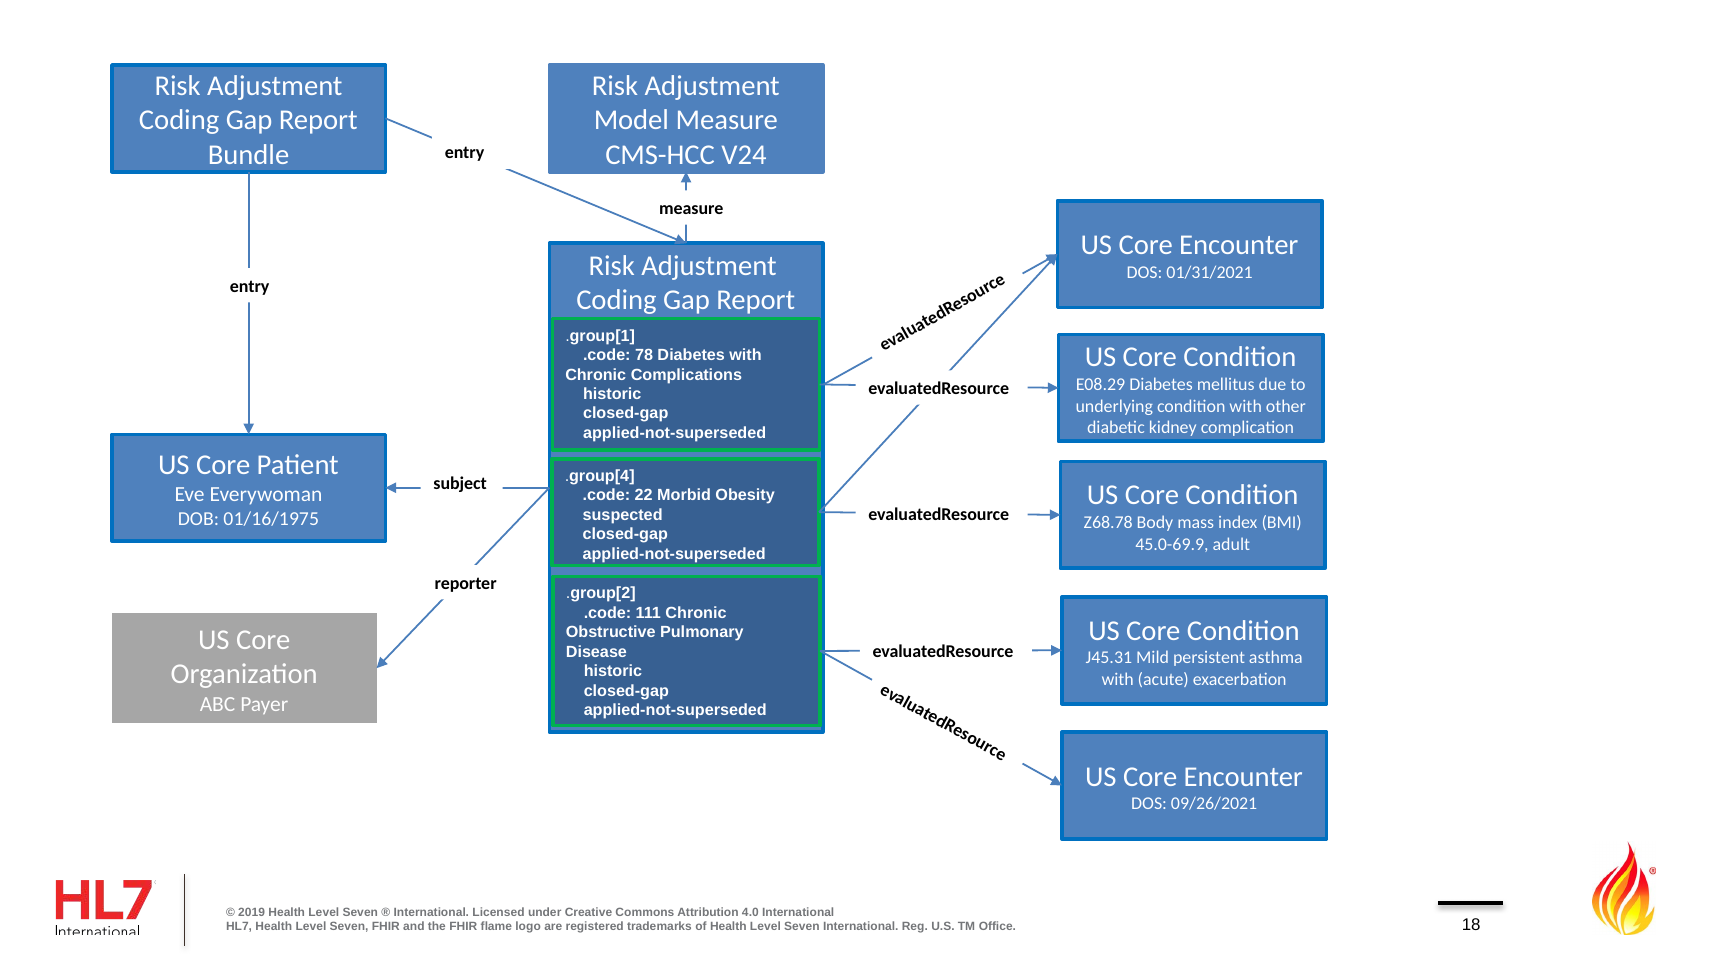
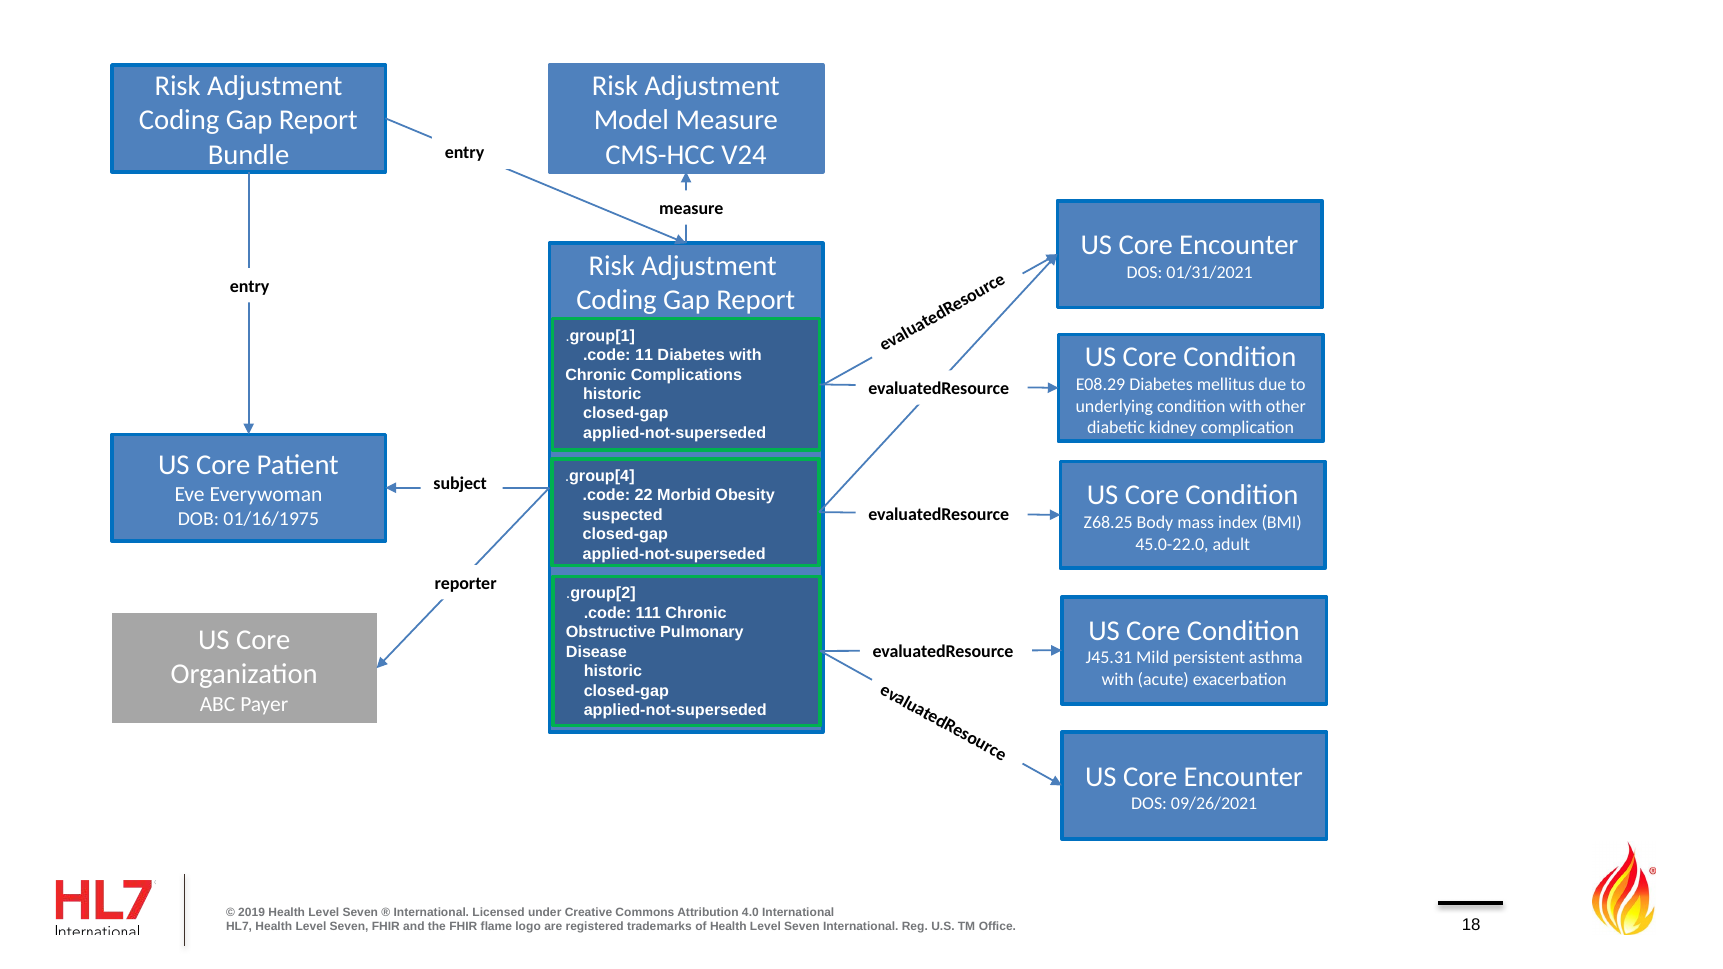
78: 78 -> 11 (644, 355)
Z68.78: Z68.78 -> Z68.25 (1108, 523)
45.0-69.9: 45.0-69.9 -> 45.0-22.0 (1172, 544)
